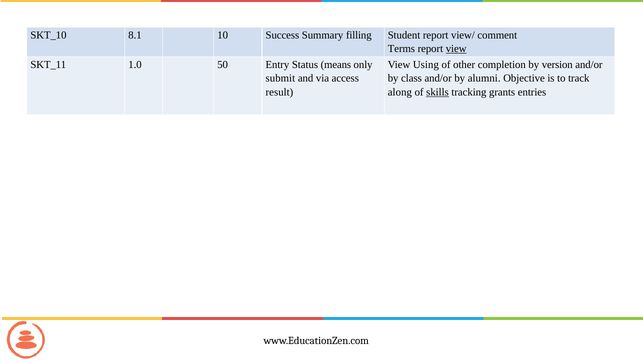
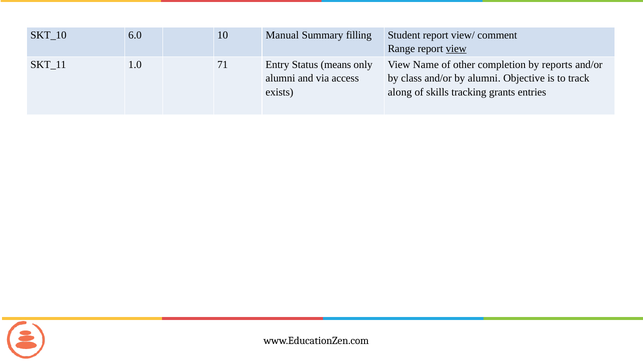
8.1: 8.1 -> 6.0 (135, 35)
Success: Success -> Manual (282, 35)
Terms: Terms -> Range (401, 49)
50: 50 -> 71 (223, 65)
Using: Using -> Name (426, 65)
version: version -> reports (557, 65)
submit: submit -> alumni (280, 78)
result: result -> exists (279, 92)
skills underline: present -> none (438, 92)
